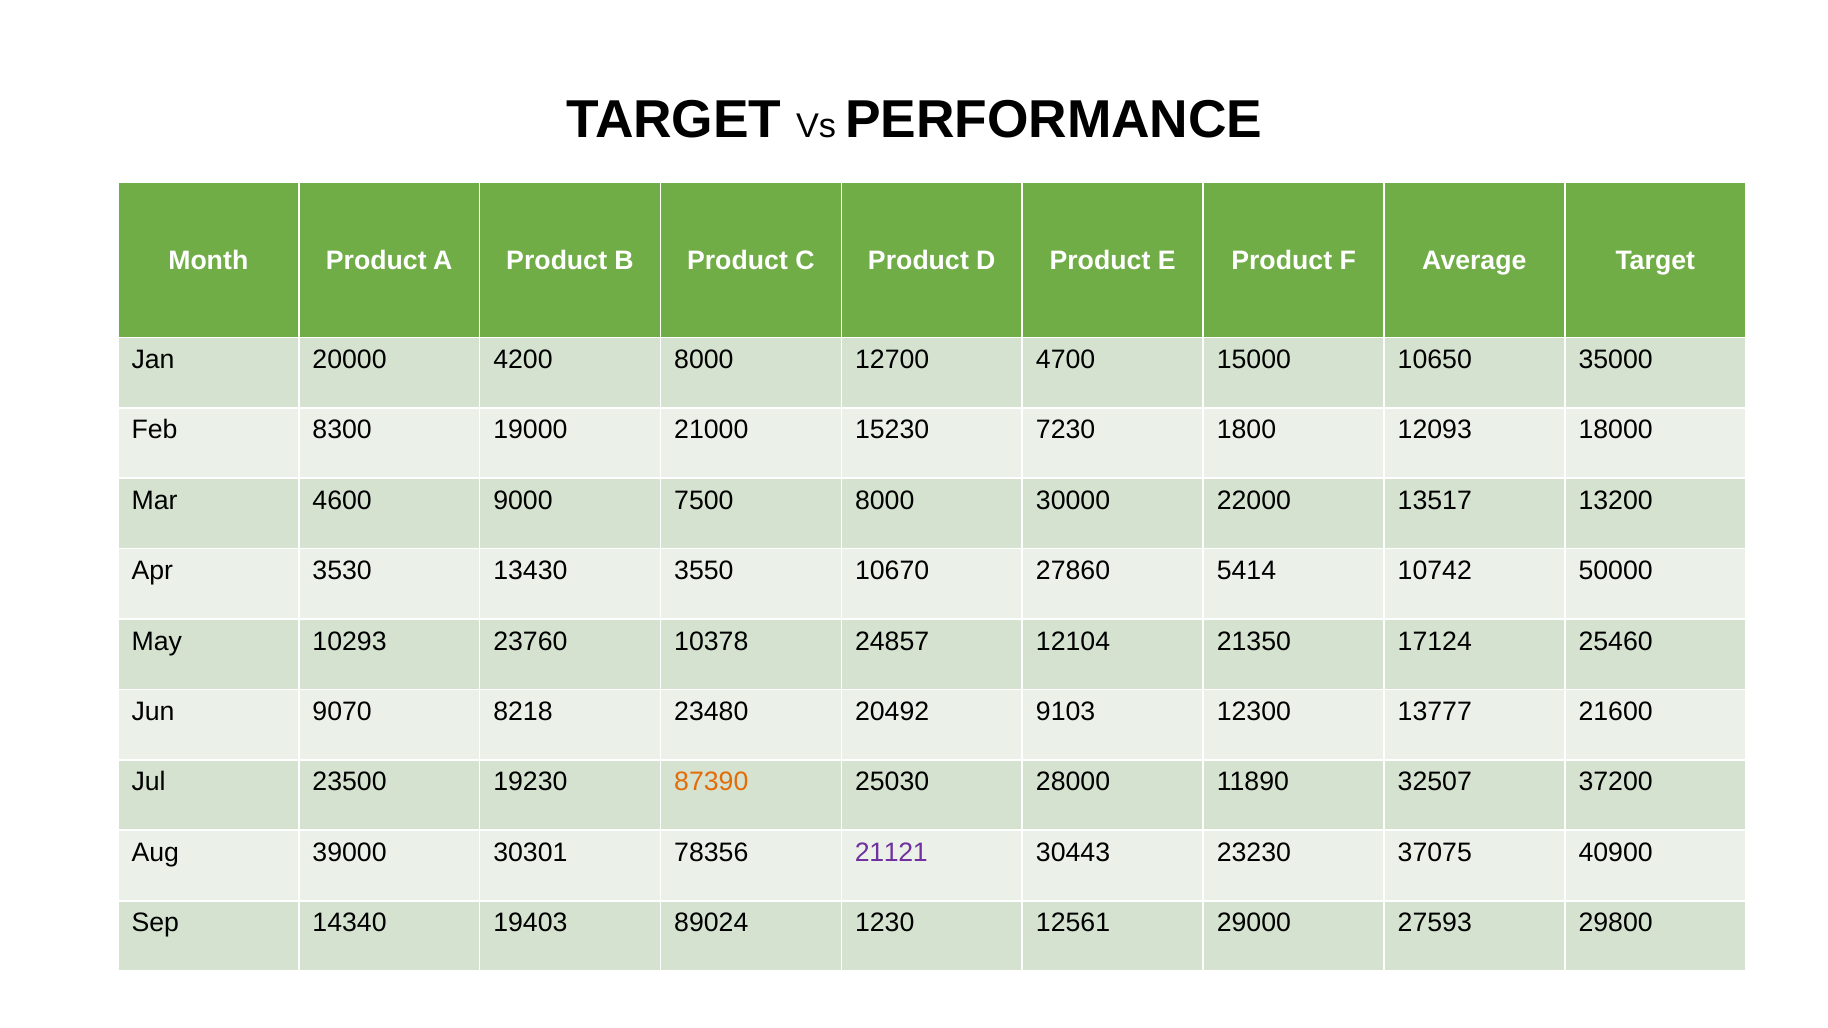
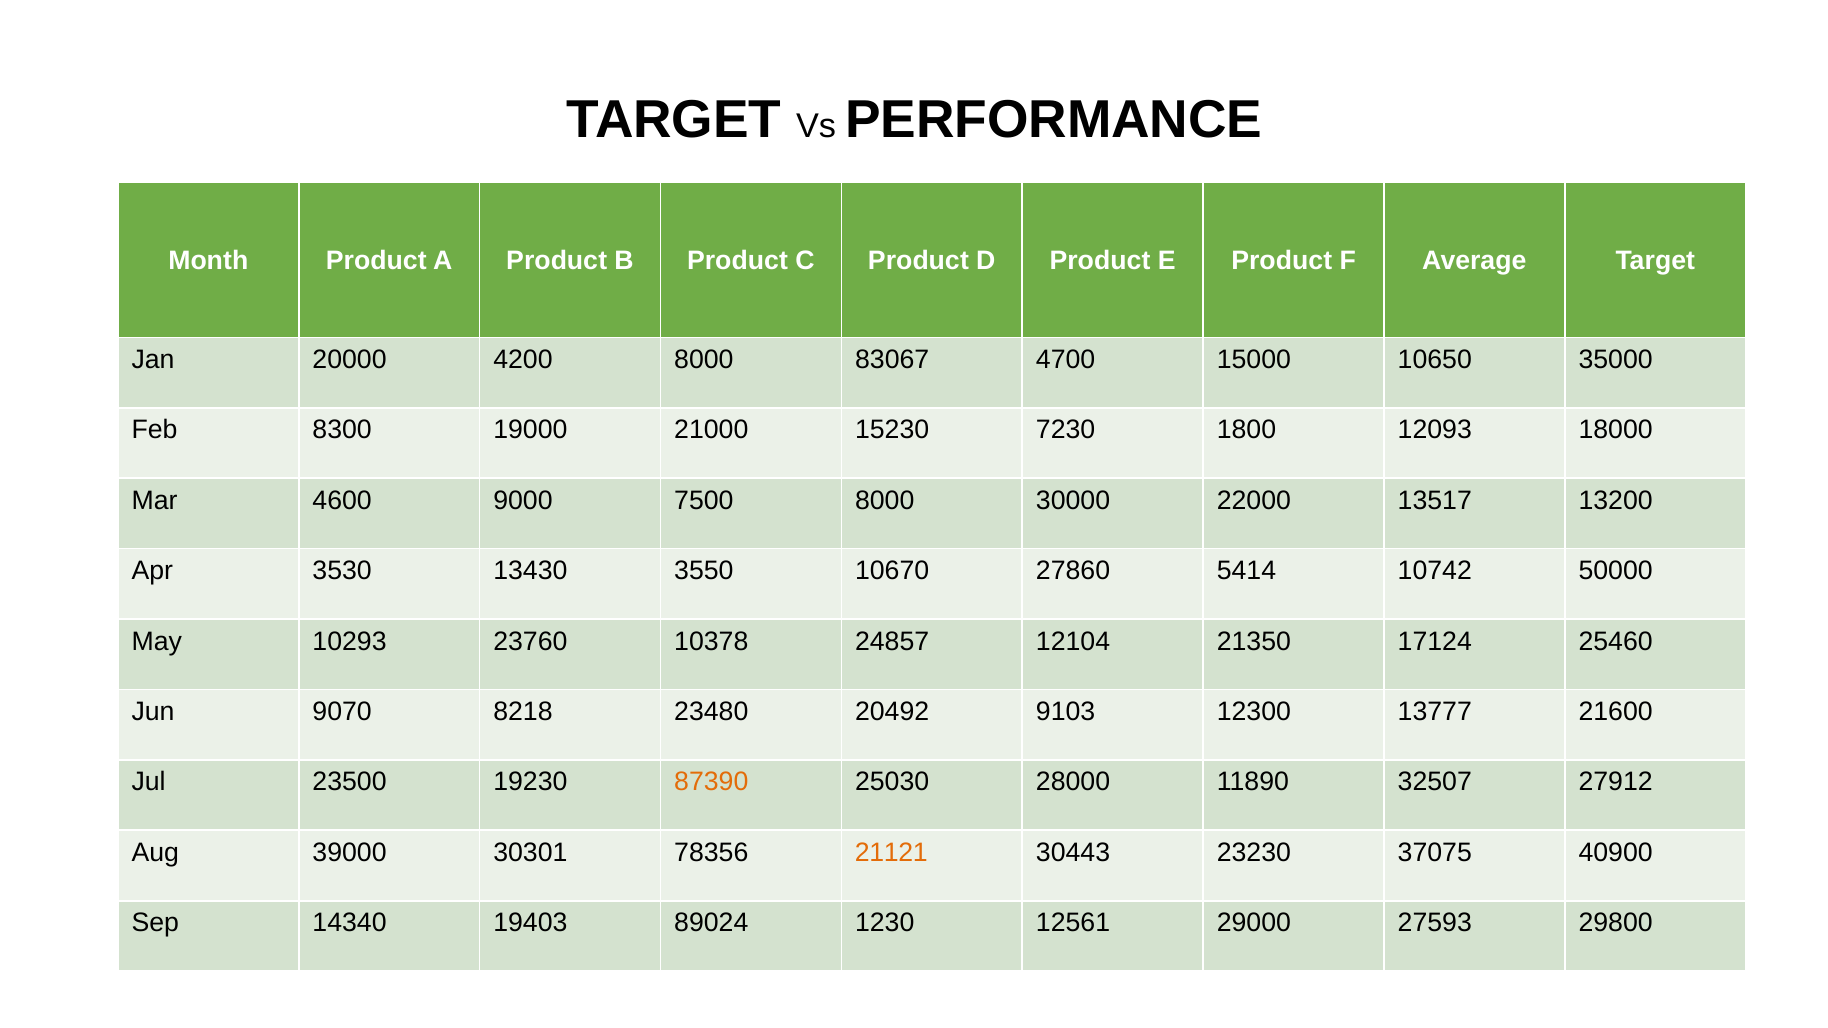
12700: 12700 -> 83067 (892, 360)
37200: 37200 -> 27912 (1616, 782)
21121 colour: purple -> orange (891, 853)
